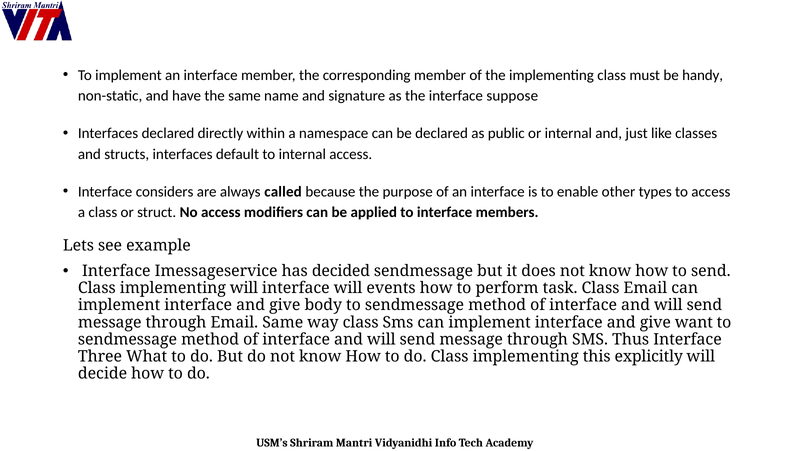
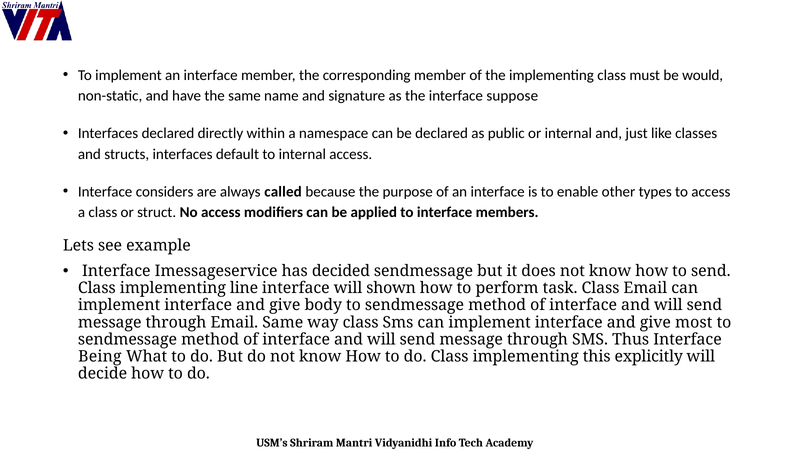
handy: handy -> would (703, 75)
implementing will: will -> line (244, 288)
events: events -> shown (391, 288)
want: want -> most (694, 322)
Three: Three -> Being (100, 357)
